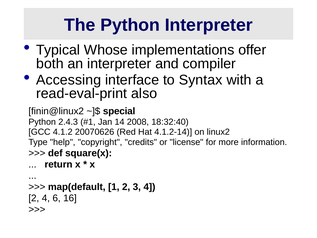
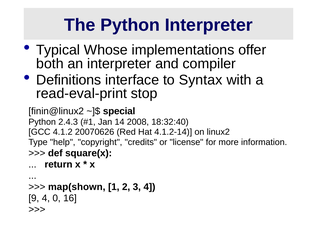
Accessing: Accessing -> Definitions (69, 80)
also: also -> stop (144, 93)
map(default: map(default -> map(shown (77, 187)
2: 2 -> 9 (34, 198)
6: 6 -> 0 (57, 198)
